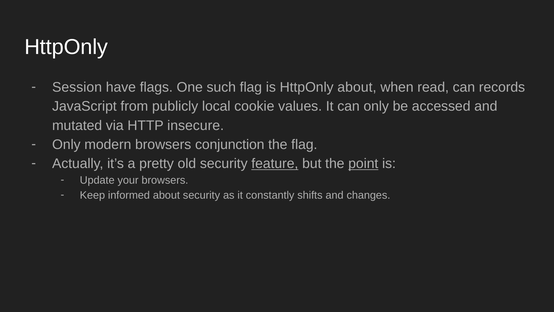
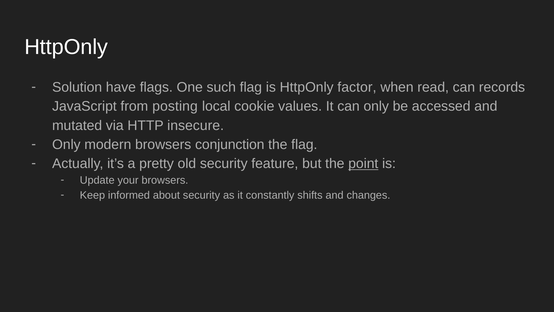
Session: Session -> Solution (77, 87)
HttpOnly about: about -> factor (357, 87)
publicly: publicly -> posting (175, 106)
feature underline: present -> none (275, 164)
